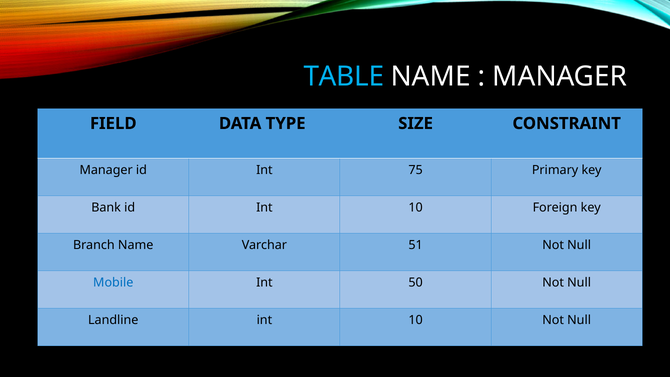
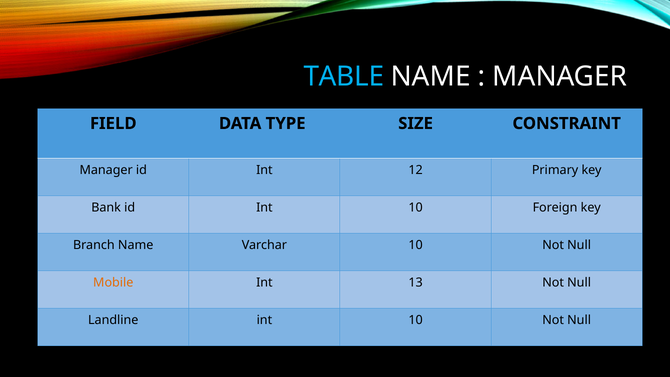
75: 75 -> 12 (416, 170)
Varchar 51: 51 -> 10 (416, 245)
Mobile colour: blue -> orange (113, 283)
50: 50 -> 13 (416, 283)
